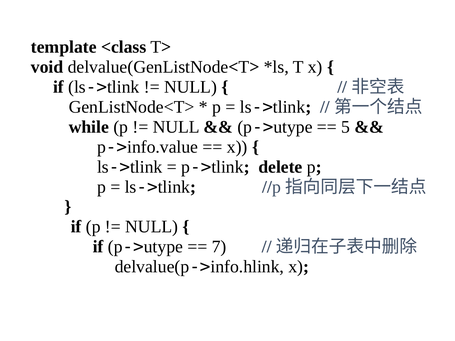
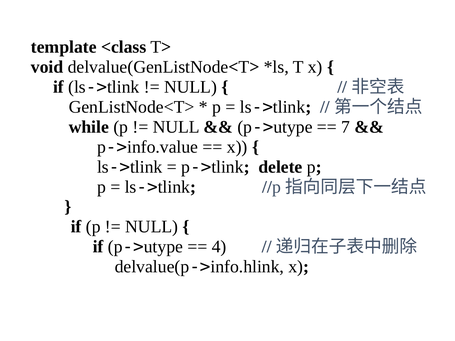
5: 5 -> 7 (346, 127)
7: 7 -> 4 (219, 247)
